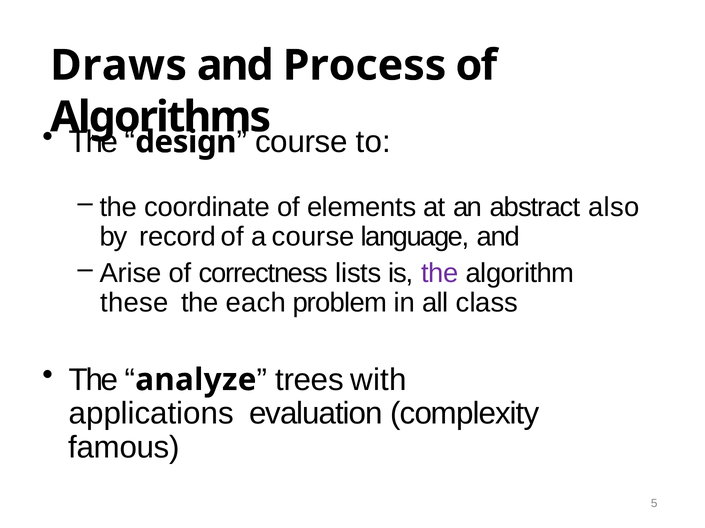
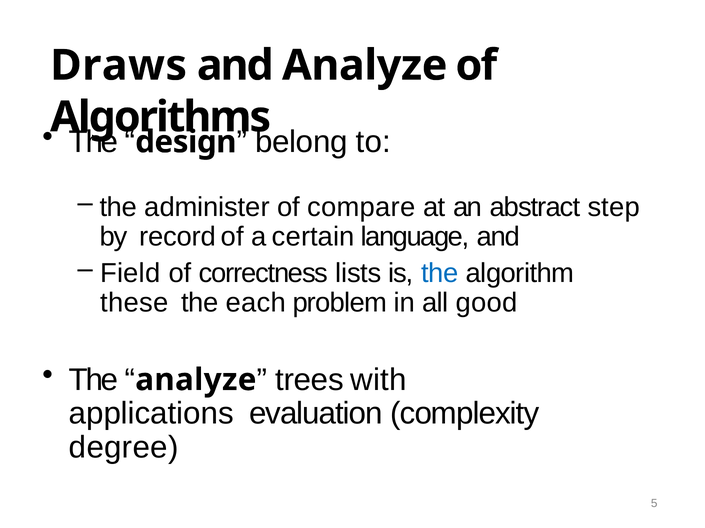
and Process: Process -> Analyze (365, 66)
course: course -> belong (301, 142)
coordinate: coordinate -> administer (207, 208)
elements: elements -> compare (361, 208)
also: also -> step (614, 208)
a course: course -> certain (313, 237)
Arise: Arise -> Field (130, 273)
the colour: purple -> blue (440, 273)
class: class -> good (487, 303)
famous: famous -> degree (124, 448)
